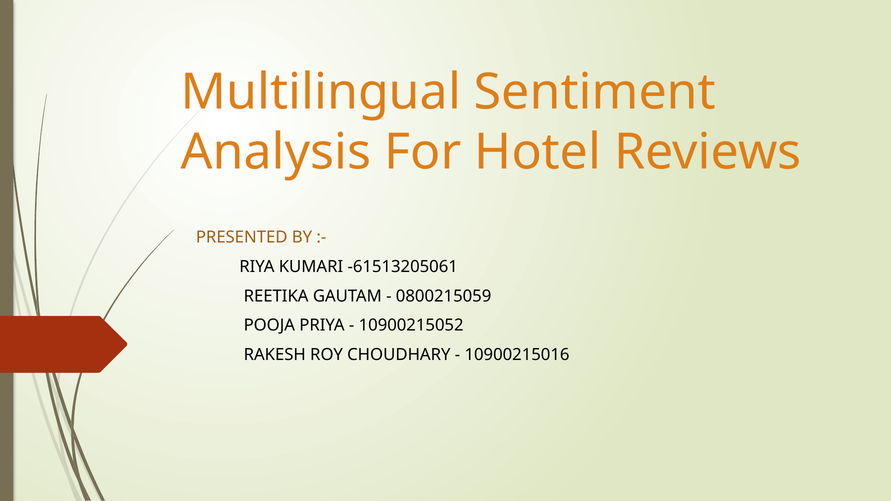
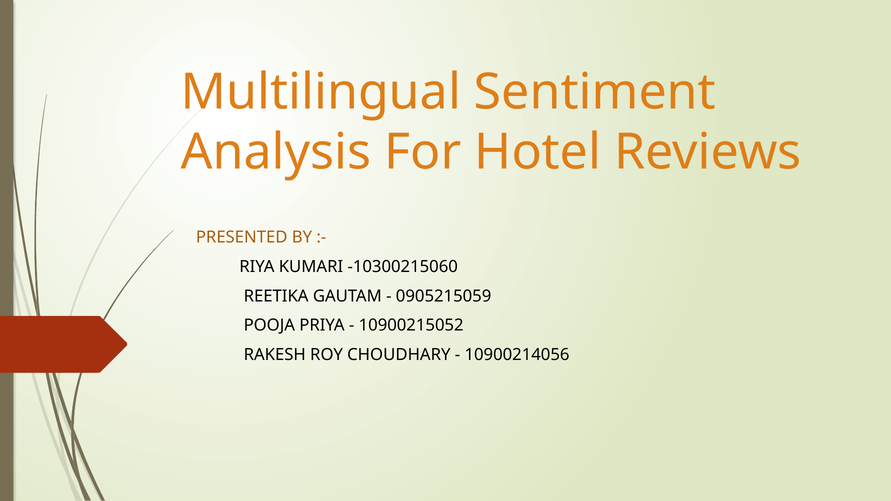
-61513205061: -61513205061 -> -10300215060 (403, 267)
0800215059: 0800215059 -> 0905215059 (444, 296)
10900215016: 10900215016 -> 10900214056 (517, 355)
